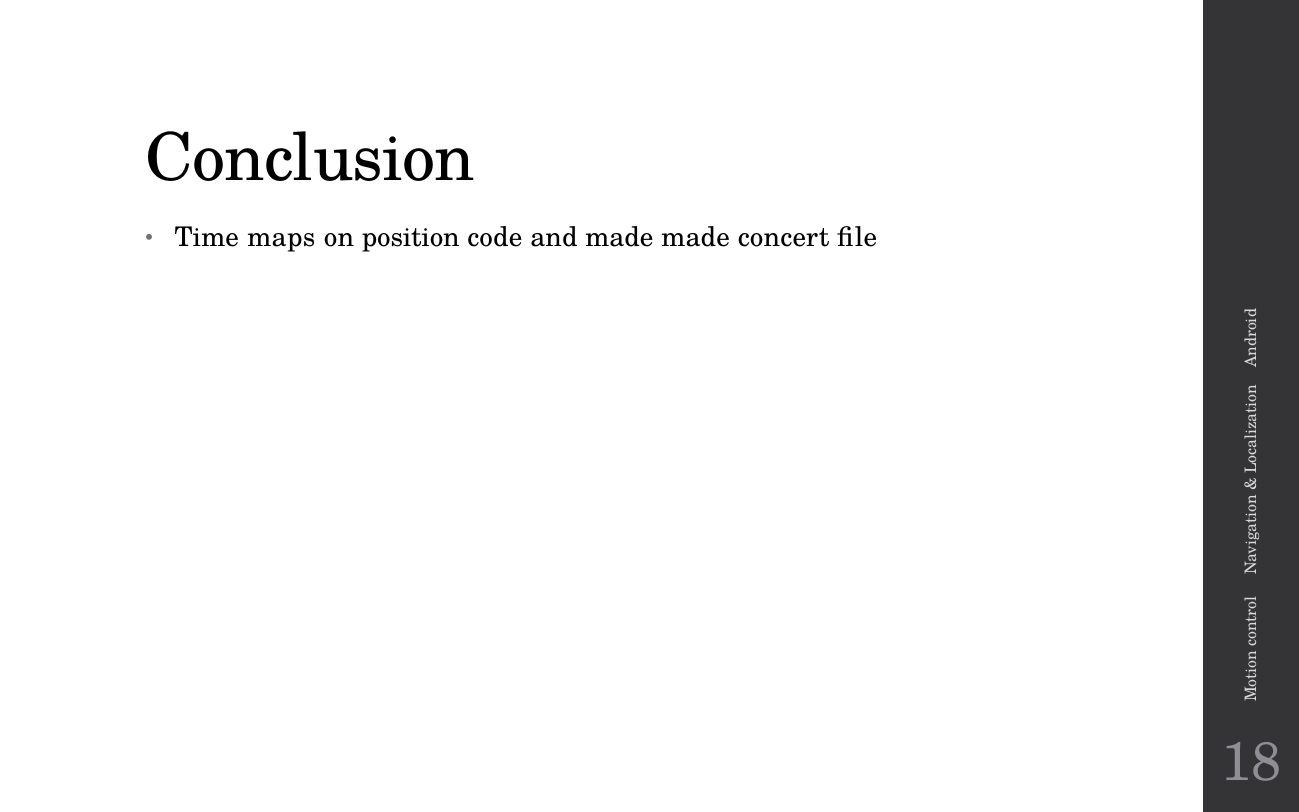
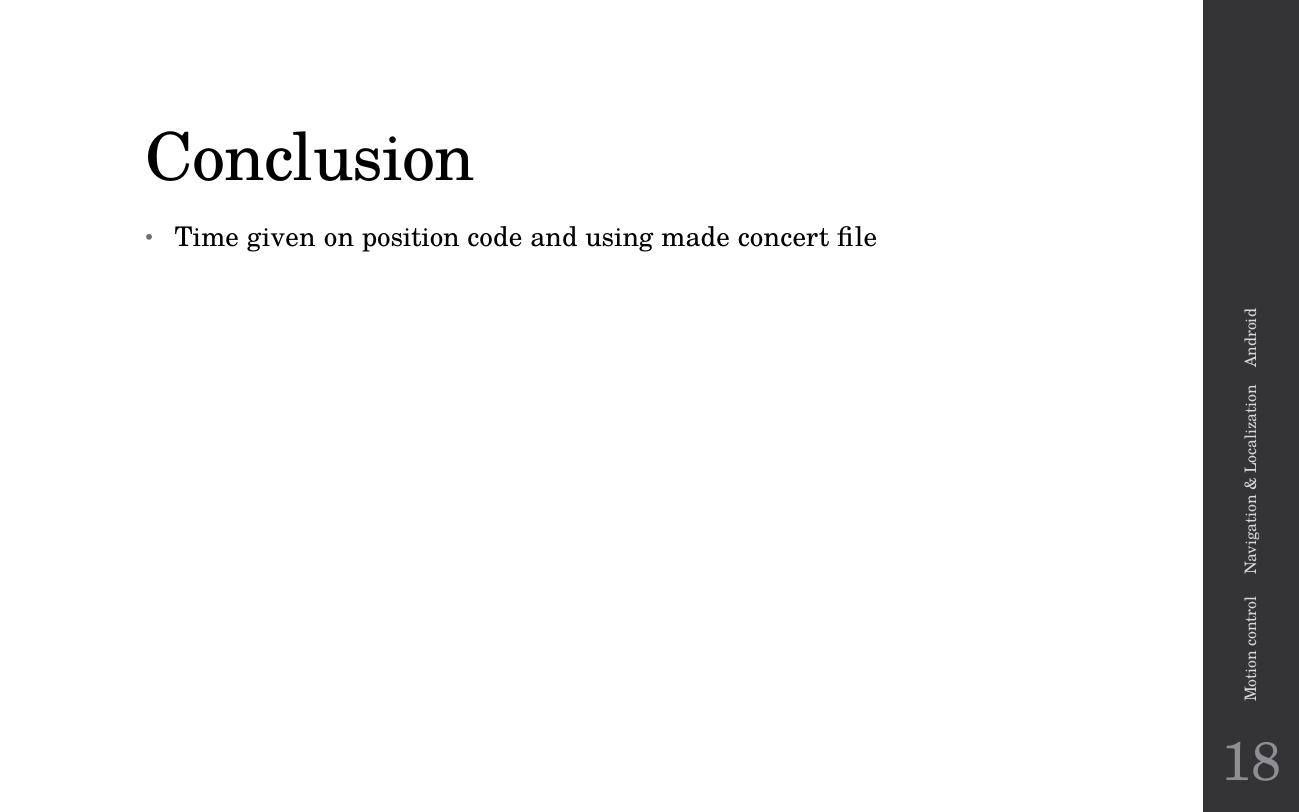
maps: maps -> given (281, 238)
and made: made -> using (619, 238)
